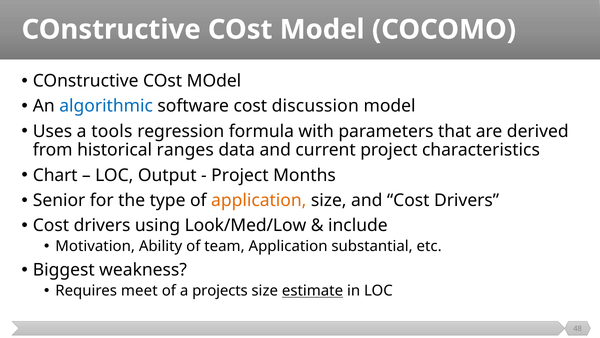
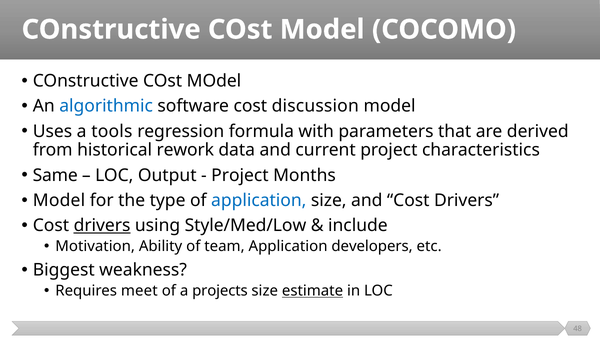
ranges: ranges -> rework (185, 150)
Chart: Chart -> Same (55, 175)
Senior: Senior -> Model (59, 200)
application colour: orange -> blue (259, 200)
drivers underline: none -> present (102, 225)
Look/Med/Low: Look/Med/Low -> Style/Med/Low (245, 225)
substantial: substantial -> developers (372, 246)
